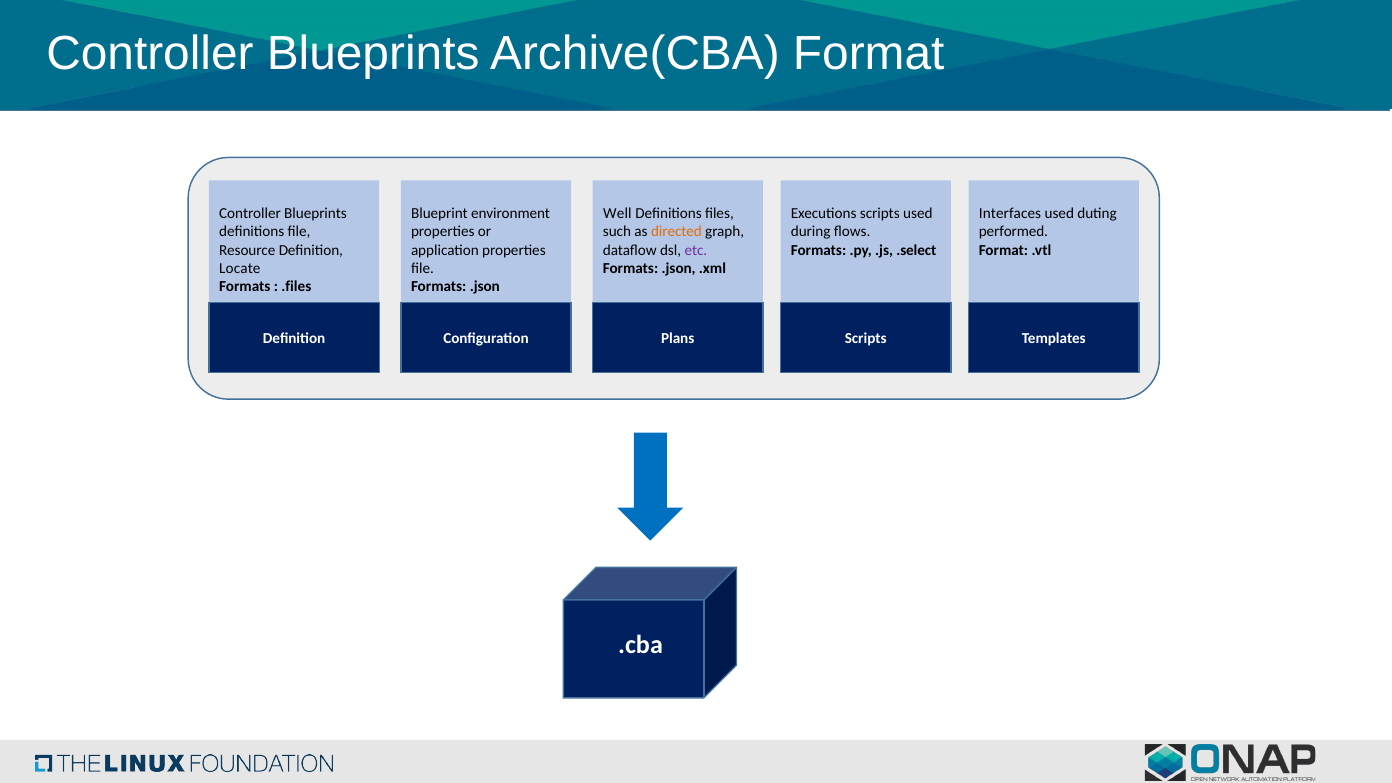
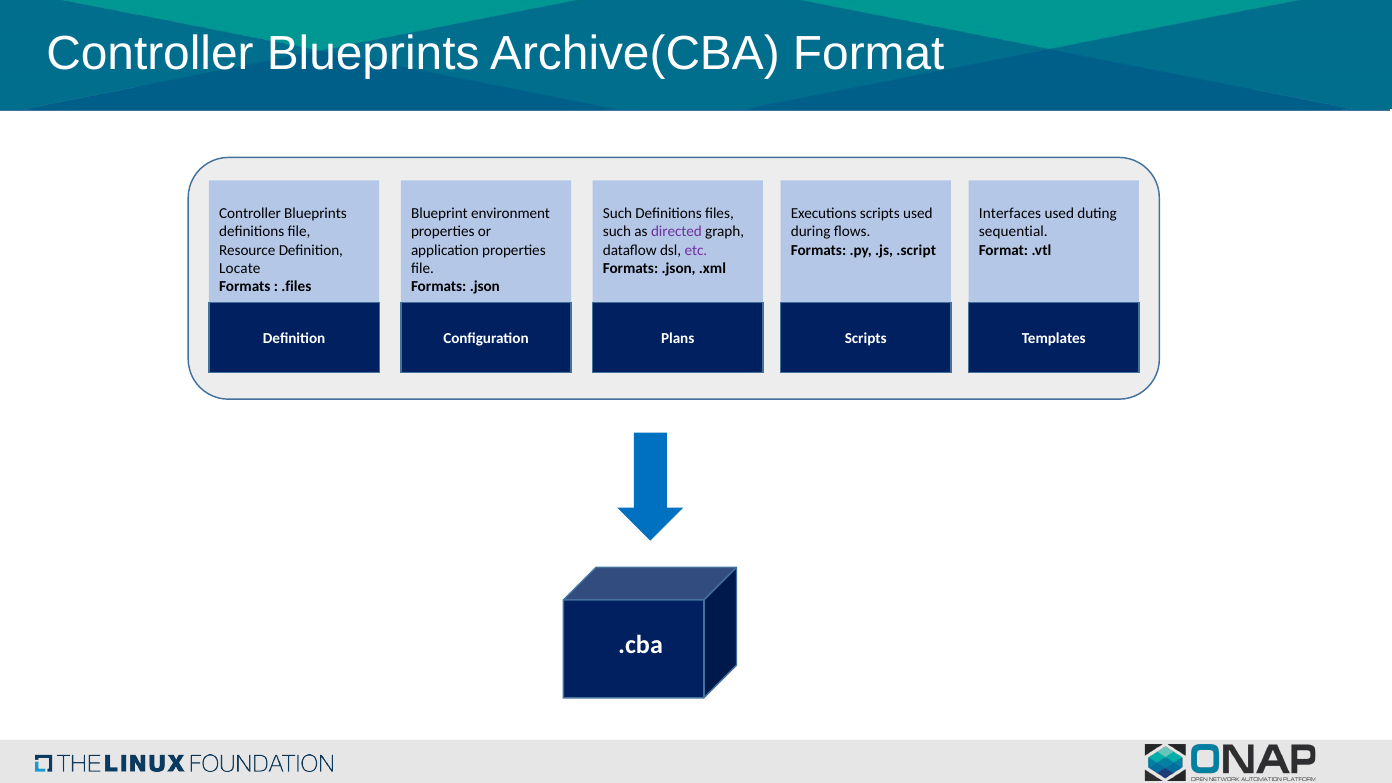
Well: Well -> Such (618, 214)
directed colour: orange -> purple (676, 232)
performed: performed -> sequential (1013, 232)
.select: .select -> .script (916, 250)
